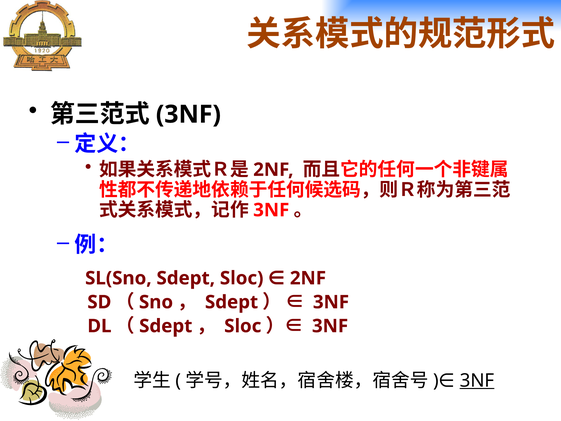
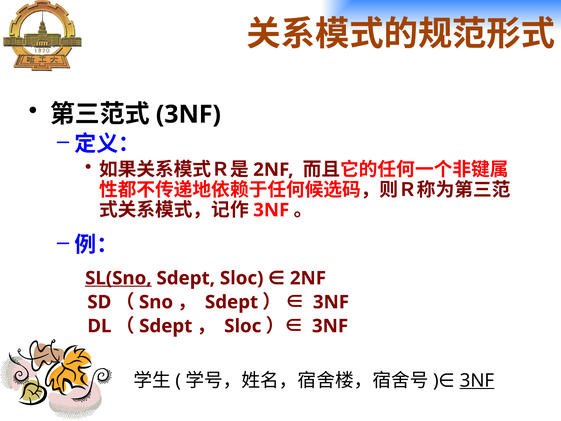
SL(Sno underline: none -> present (118, 278)
